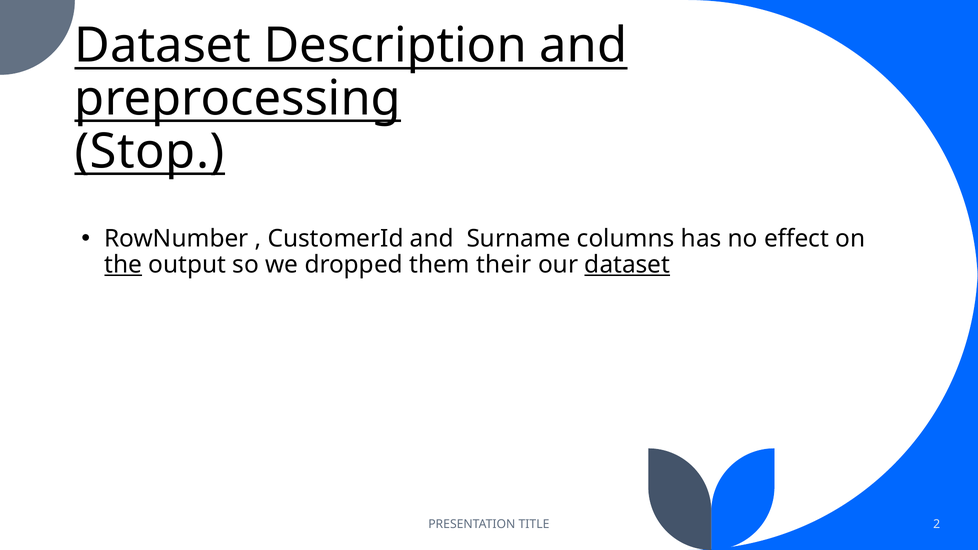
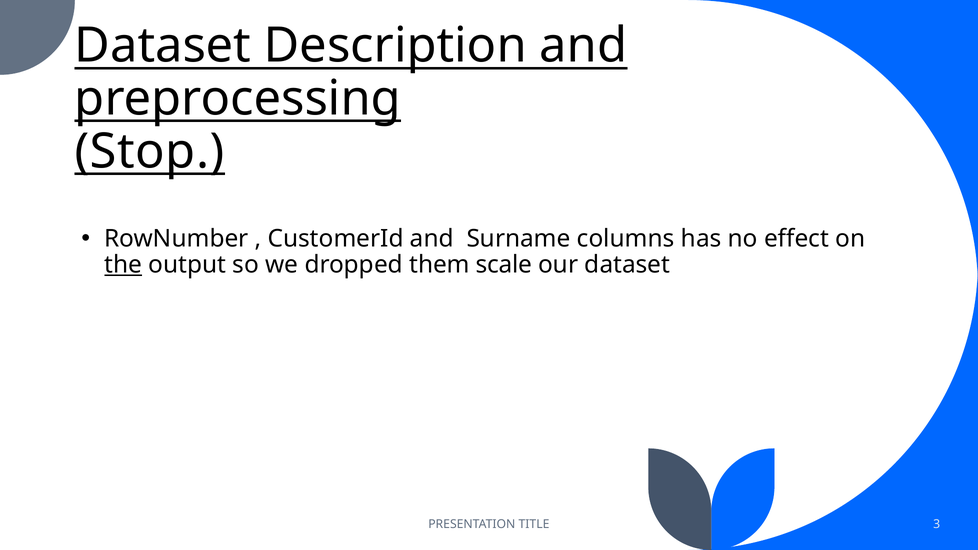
their: their -> scale (504, 265)
dataset underline: present -> none (627, 265)
2: 2 -> 3 (937, 524)
